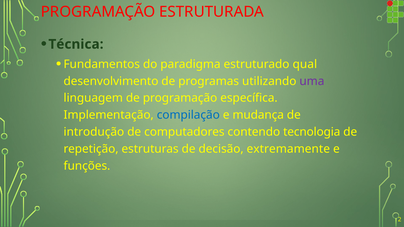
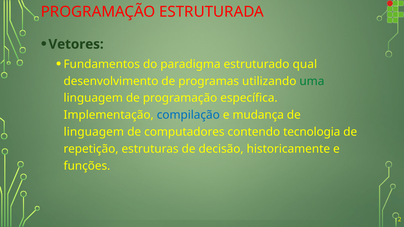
Técnica: Técnica -> Vetores (76, 44)
uma colour: purple -> green (312, 81)
introdução: introdução -> linguagem (94, 132)
extremamente: extremamente -> historicamente (288, 149)
